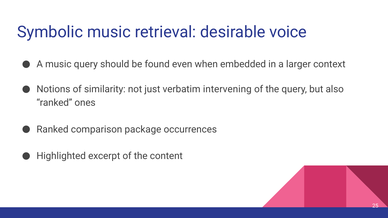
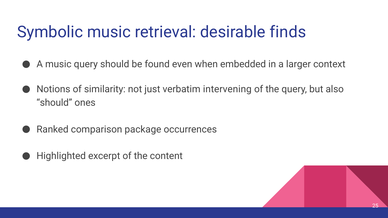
voice: voice -> finds (288, 32)
ranked: ranked -> should (54, 103)
